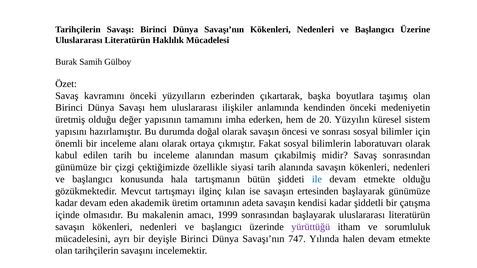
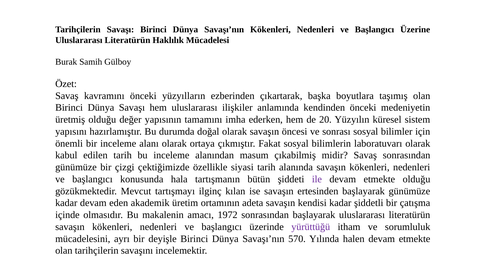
ile colour: blue -> purple (317, 179)
1999: 1999 -> 1972 (228, 215)
747: 747 -> 570 (297, 239)
